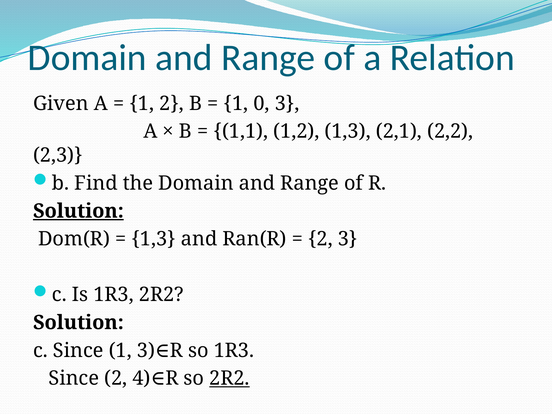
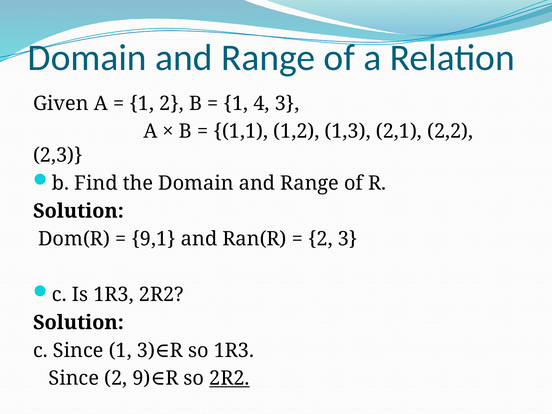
0: 0 -> 4 (262, 103)
Solution underline: present -> none (78, 211)
1,3: 1,3 -> 9,1 (154, 239)
4: 4 -> 9 (141, 378)
